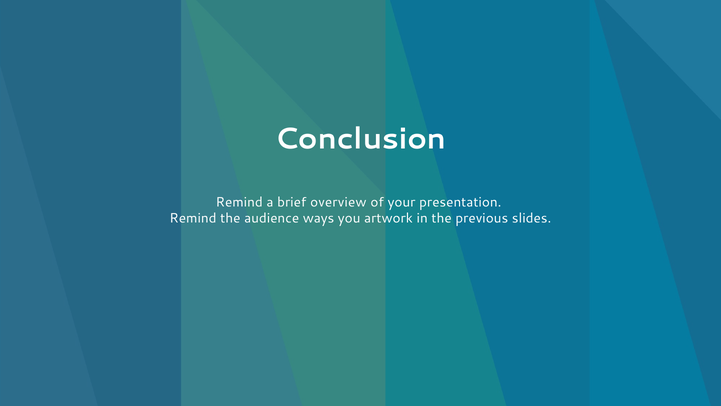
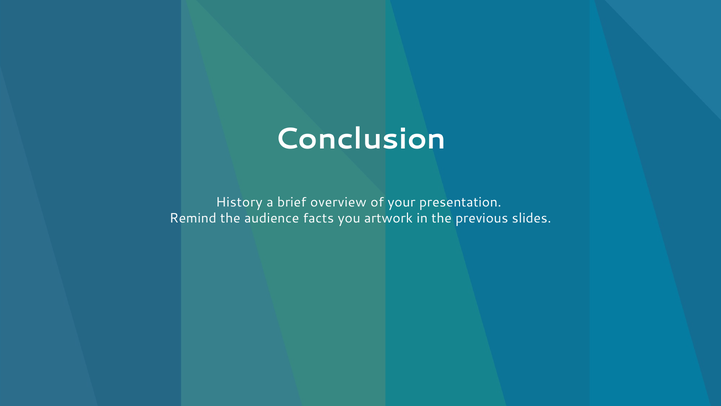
Remind: Remind -> History (239, 202)
ways: ways -> facts (318, 218)
